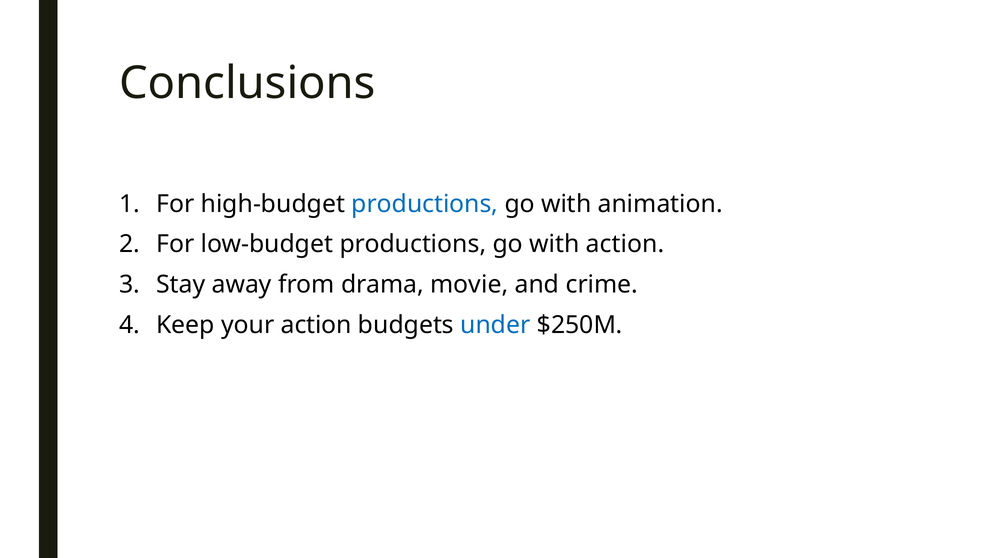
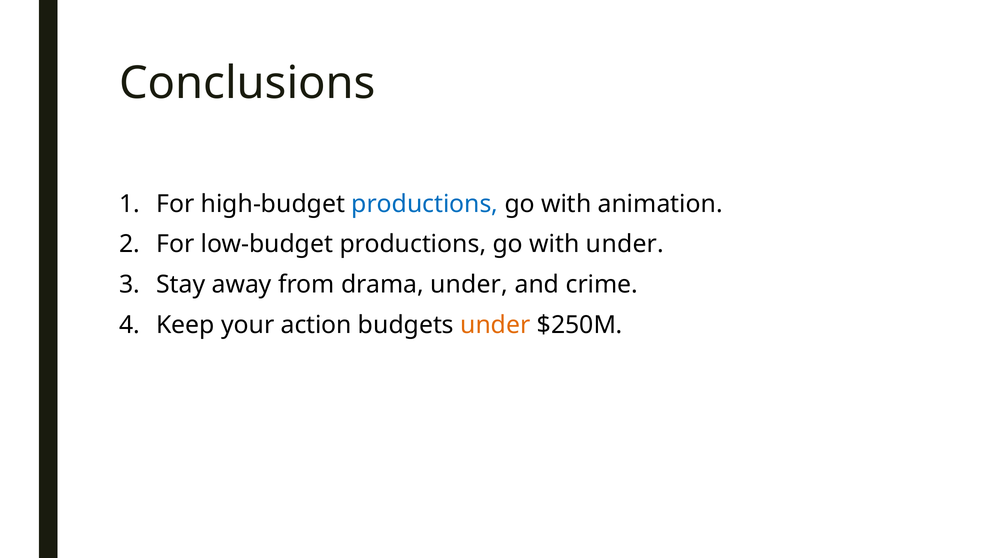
with action: action -> under (625, 244)
drama movie: movie -> under (469, 285)
under colour: blue -> orange (495, 325)
